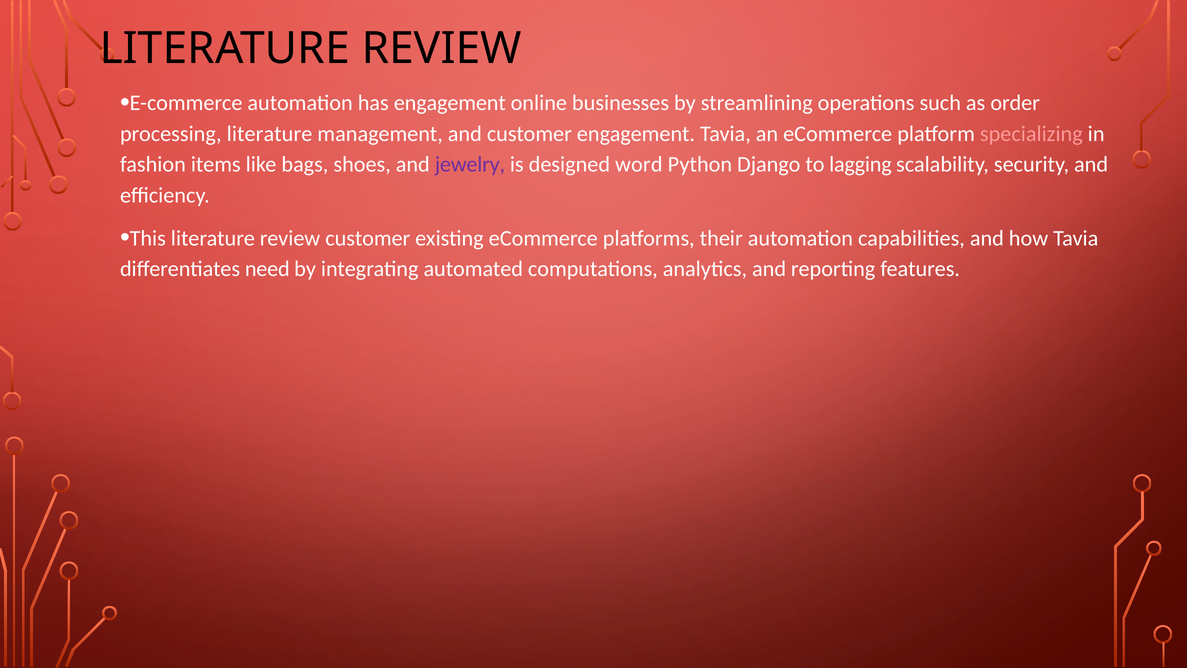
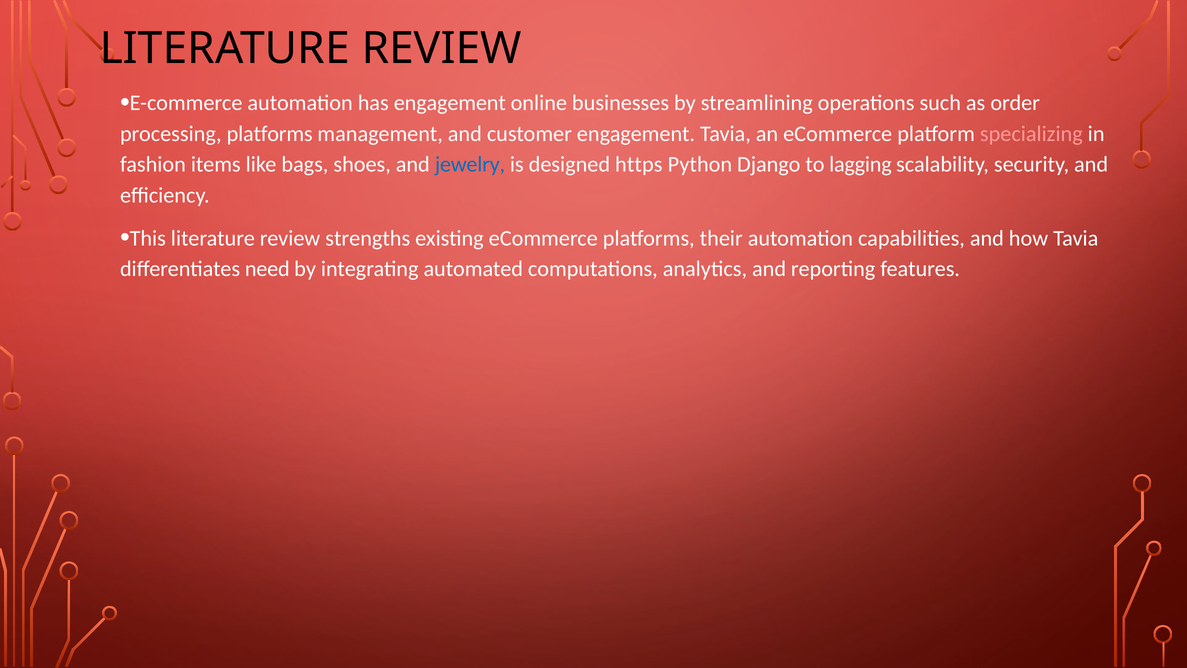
processing literature: literature -> platforms (270, 134)
jewelry colour: purple -> blue (470, 164)
word: word -> https (639, 164)
review customer: customer -> strengths (368, 238)
